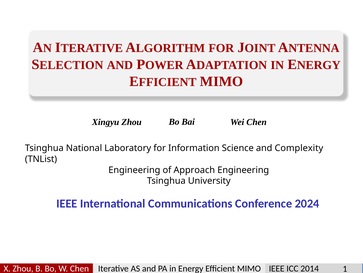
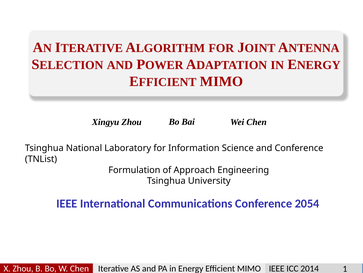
and Complexity: Complexity -> Conference (299, 148)
Engineering: Engineering -> Formulation (134, 170)
2024: 2024 -> 2054 (307, 203)
